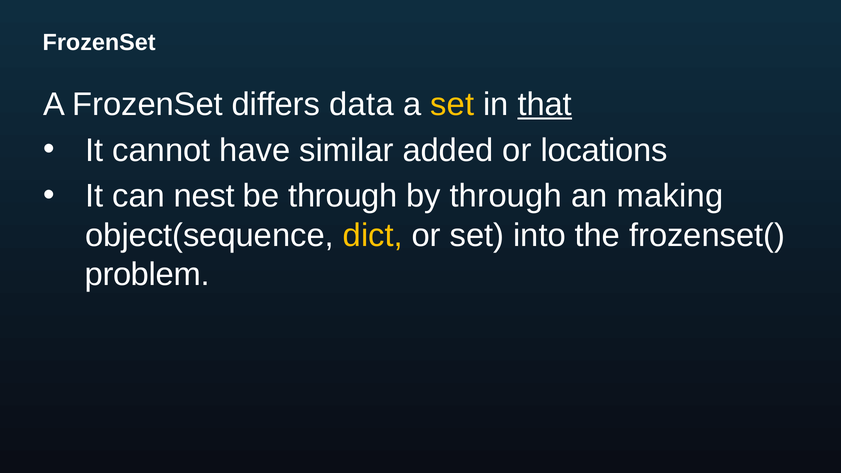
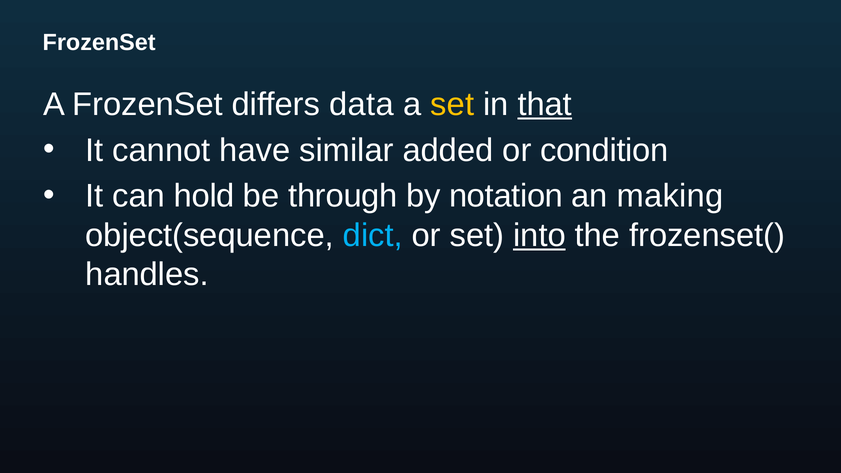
locations: locations -> condition (604, 150)
nest: nest -> hold (204, 196)
by through: through -> notation (506, 196)
dict colour: yellow -> light blue (373, 235)
into underline: none -> present (539, 235)
problem: problem -> handles (147, 275)
